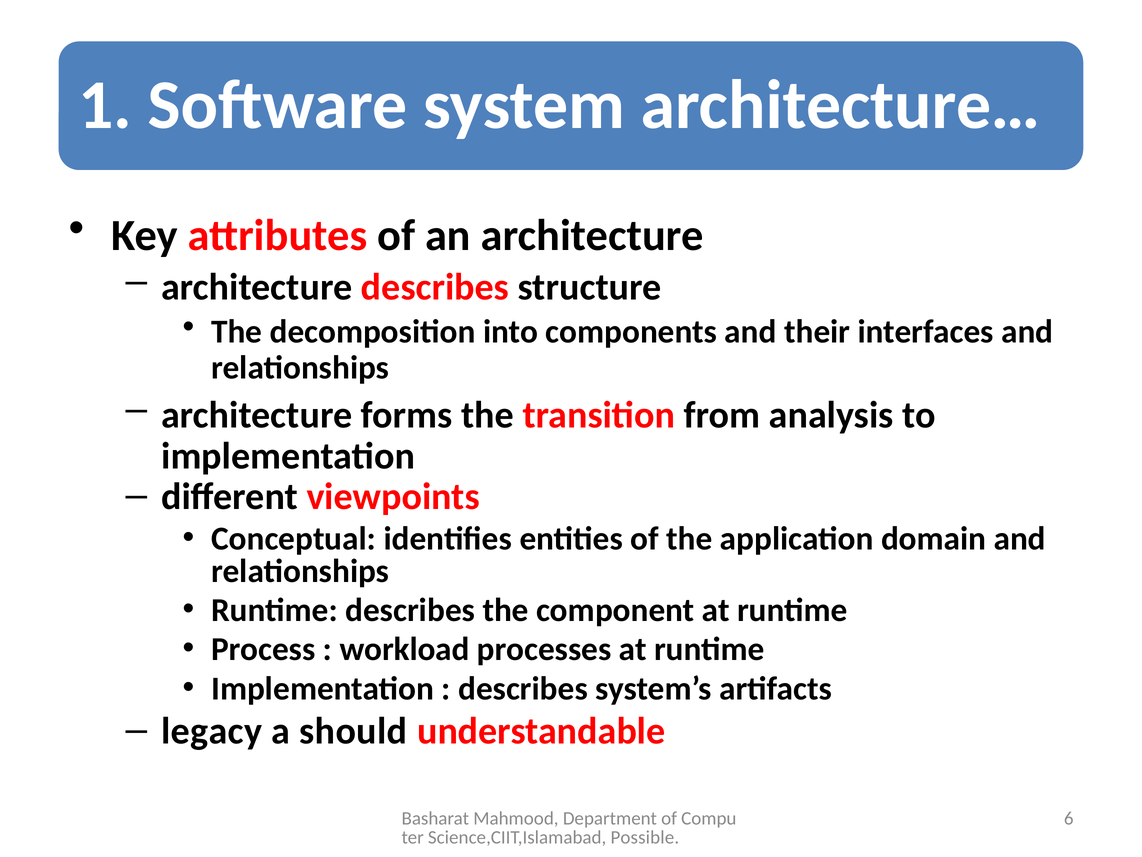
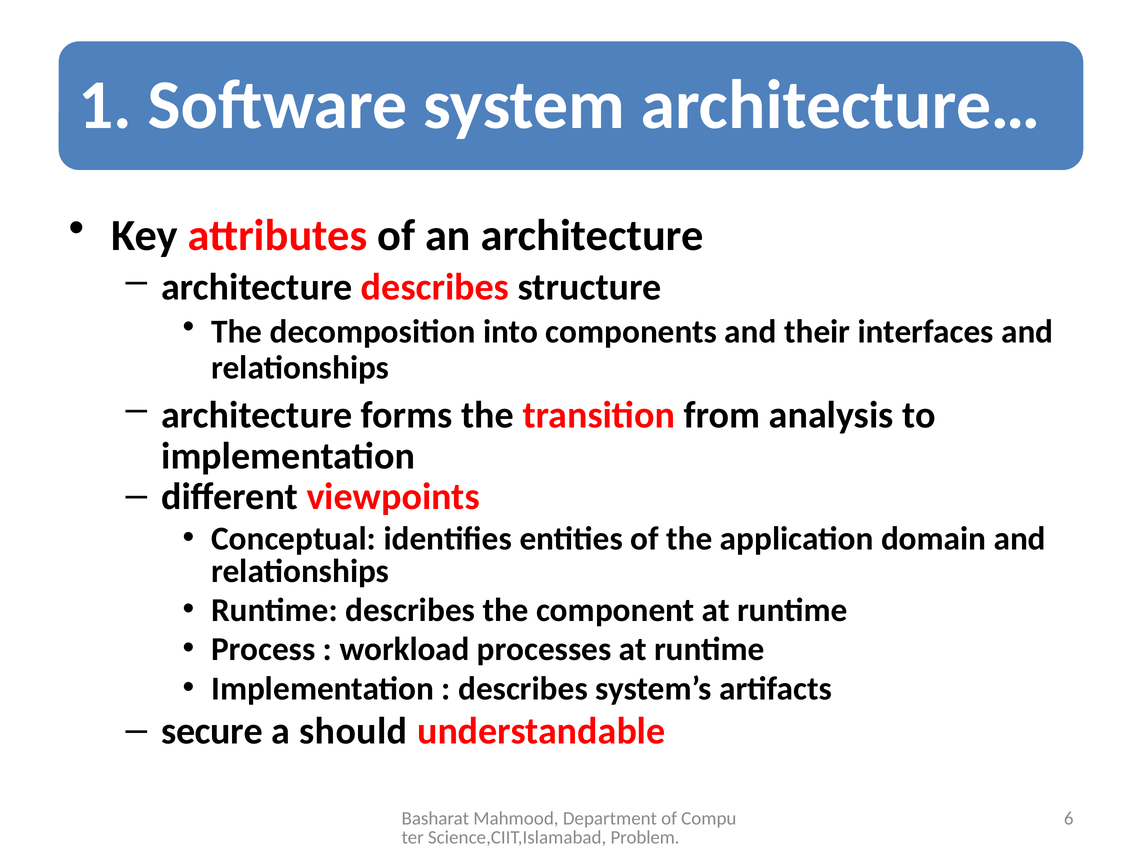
legacy: legacy -> secure (212, 731)
Possible: Possible -> Problem (645, 837)
